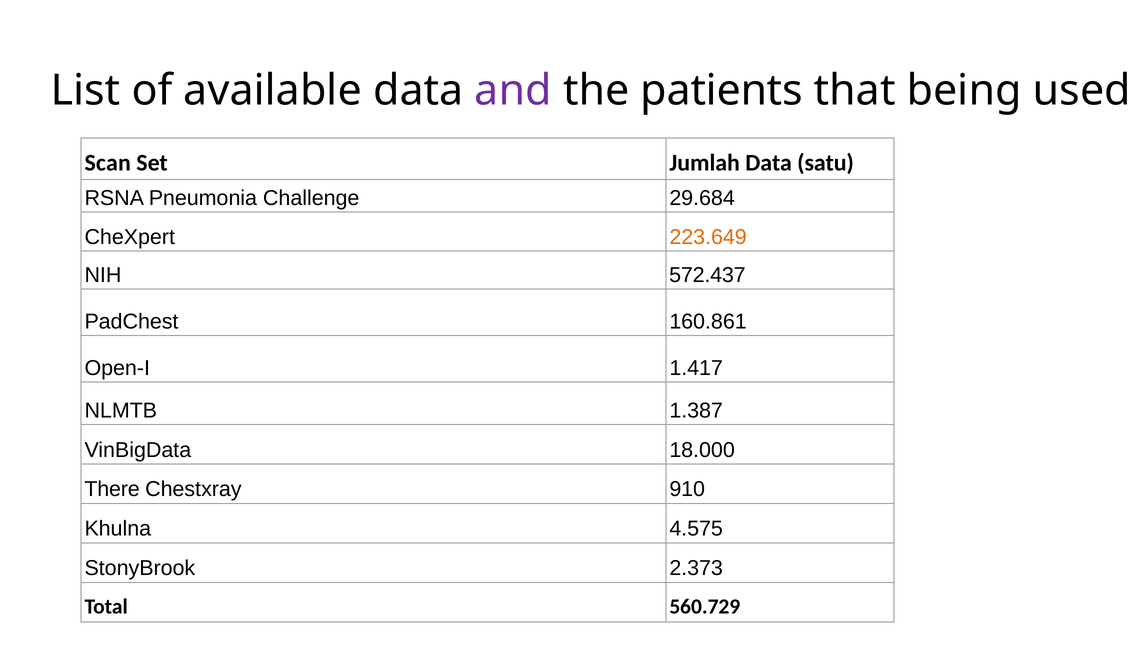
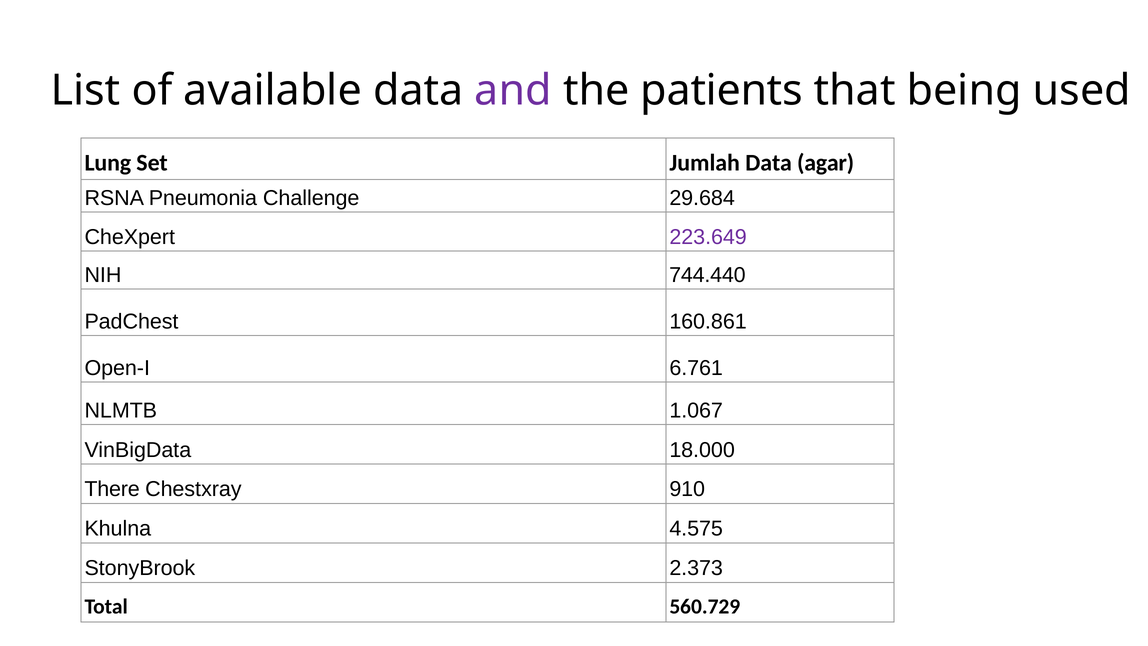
Scan: Scan -> Lung (108, 163)
satu: satu -> agar (826, 163)
223.649 colour: orange -> purple (708, 237)
572.437: 572.437 -> 744.440 (707, 275)
1.417: 1.417 -> 6.761 (696, 368)
1.387: 1.387 -> 1.067 (696, 410)
